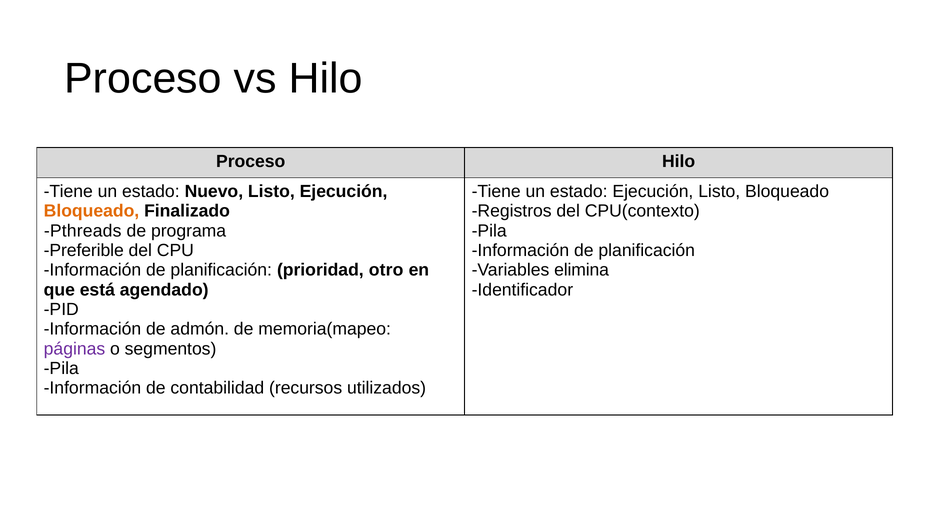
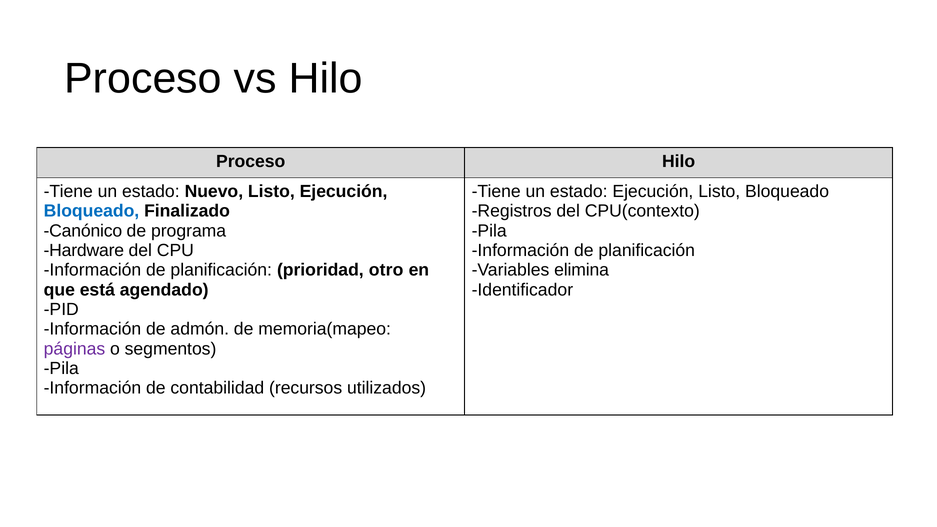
Bloqueado colour: orange -> blue (91, 211)
Pthreads: Pthreads -> Canónico (83, 231)
Preferible: Preferible -> Hardware (84, 251)
